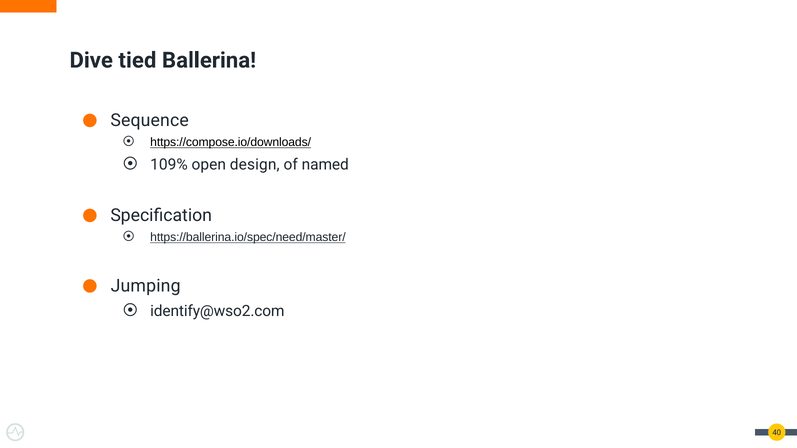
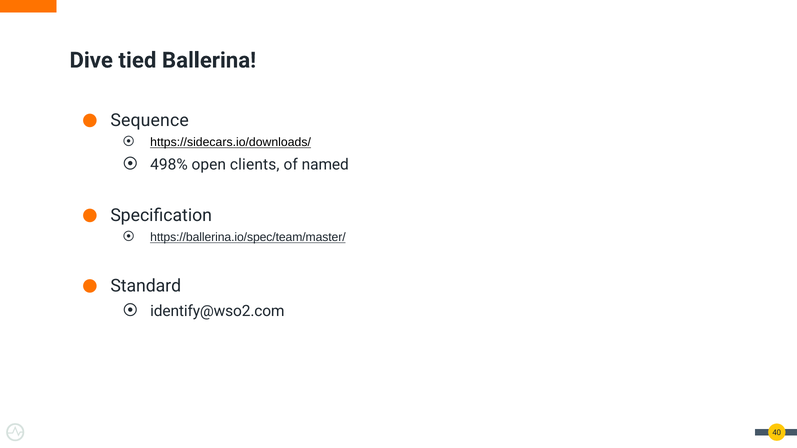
https://compose.io/downloads/: https://compose.io/downloads/ -> https://sidecars.io/downloads/ (231, 143)
109%: 109% -> 498% (169, 165)
design: design -> clients (255, 165)
https://ballerina.io/spec/need/master/: https://ballerina.io/spec/need/master/ -> https://ballerina.io/spec/team/master/ (248, 237)
Jumping: Jumping -> Standard (146, 286)
